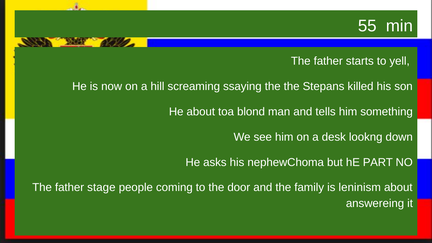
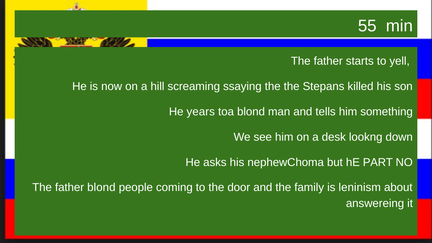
He about: about -> years (201, 112)
father stage: stage -> blond (101, 188)
